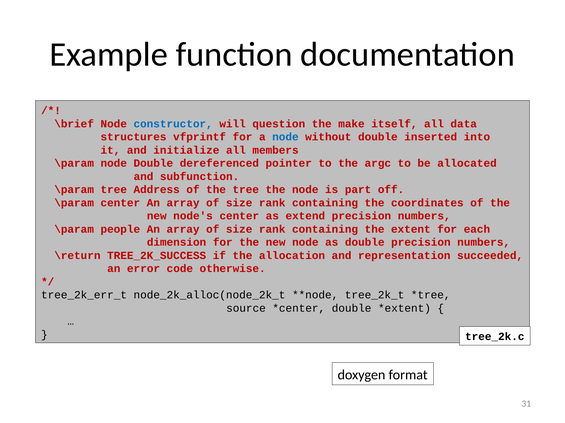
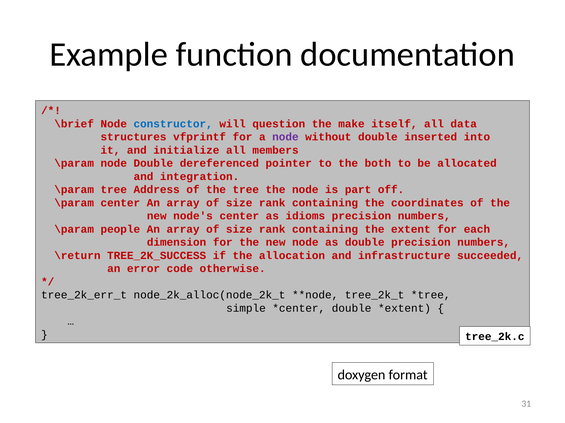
node colour: blue -> purple (285, 137)
argc: argc -> both (378, 164)
subfunction: subfunction -> integration (200, 177)
extend: extend -> idioms (305, 216)
representation: representation -> infrastructure (404, 256)
source: source -> simple (246, 309)
